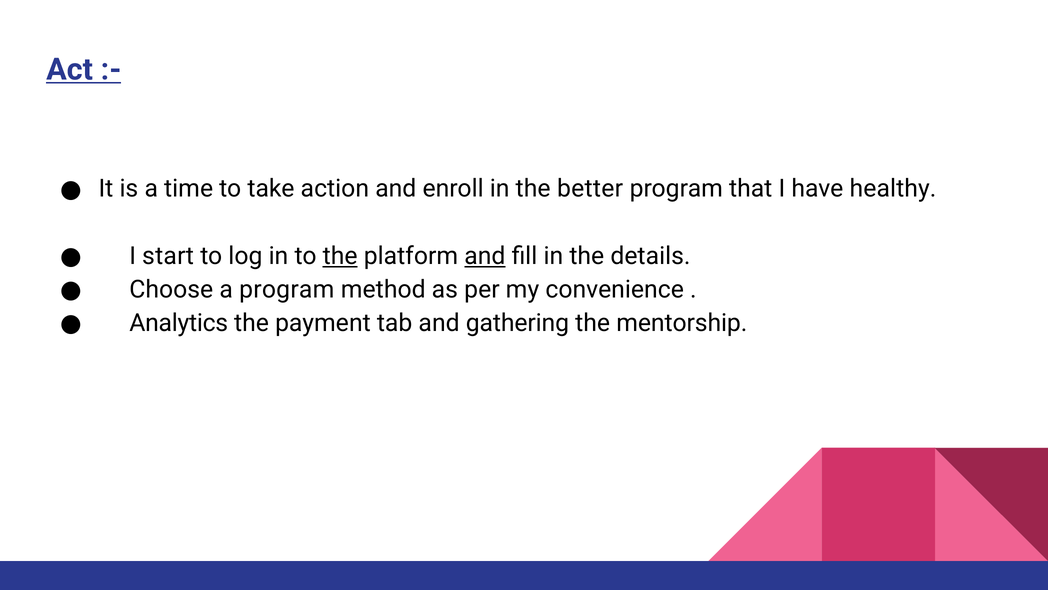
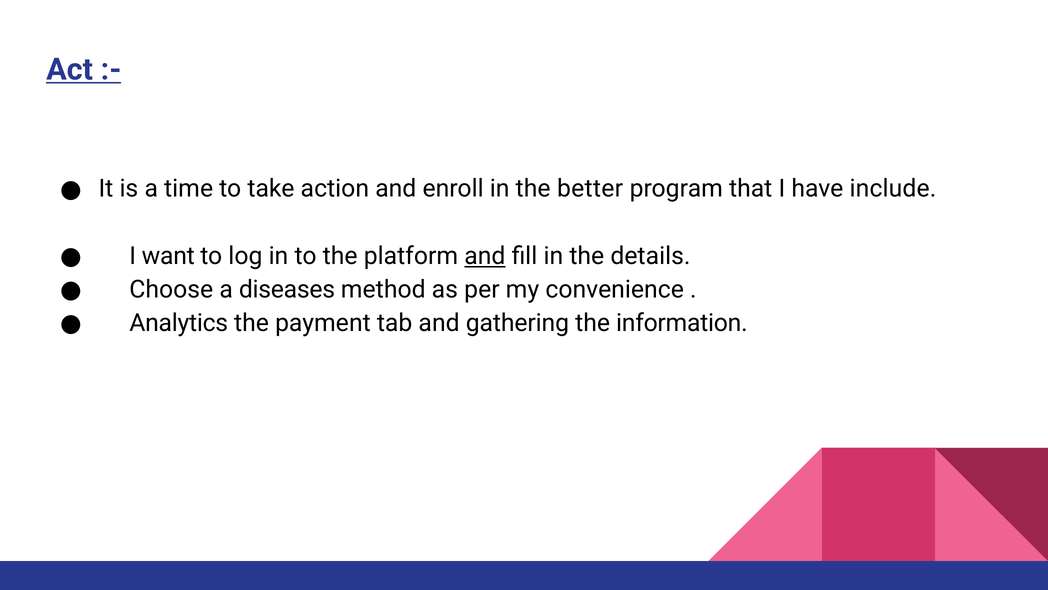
healthy: healthy -> include (893, 189)
start: start -> want (168, 256)
the underline: present -> none (340, 256)
a program: program -> diseases (287, 289)
mentorship: mentorship -> information (682, 323)
